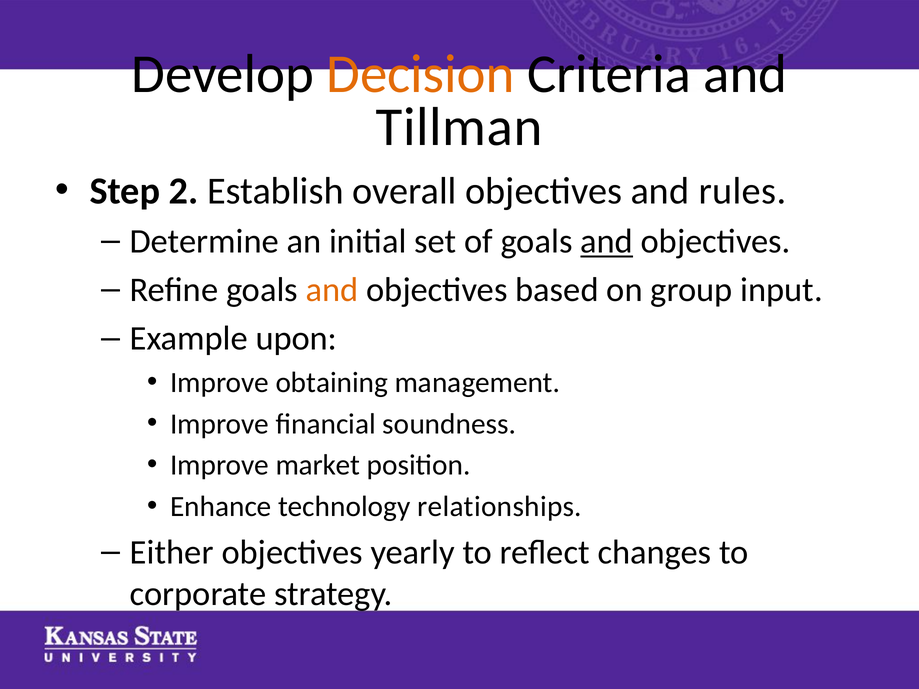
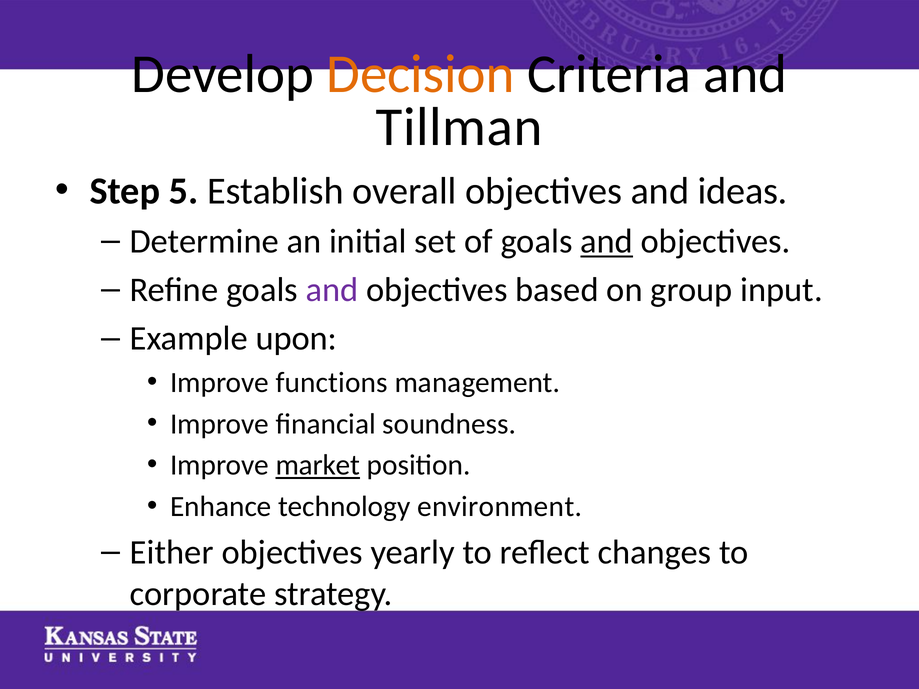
2: 2 -> 5 (184, 191)
rules: rules -> ideas (743, 191)
and colour: orange -> purple (332, 290)
obtaining: obtaining -> functions (332, 383)
market underline: none -> present (318, 465)
relationships: relationships -> environment (500, 507)
